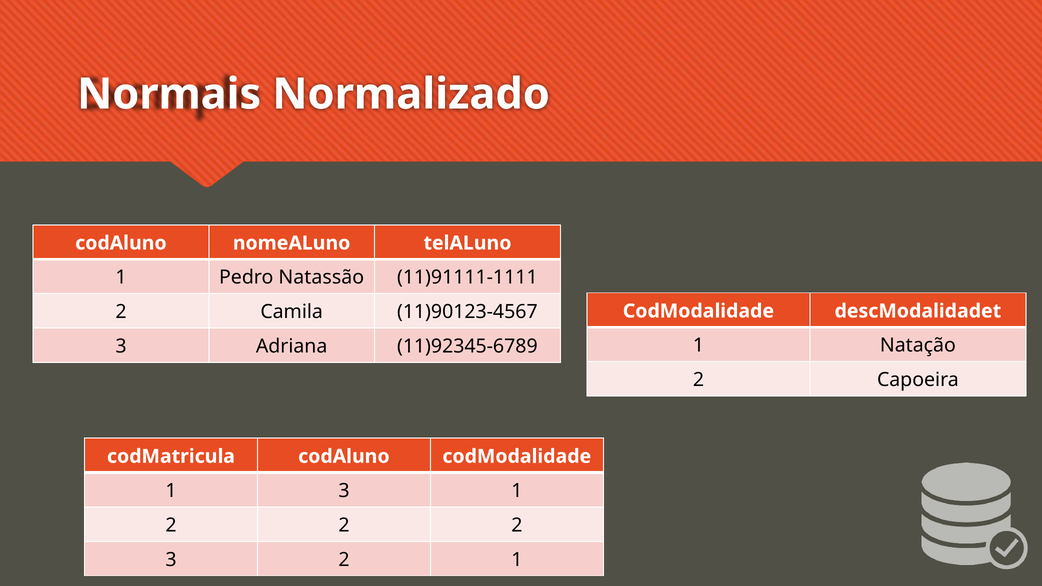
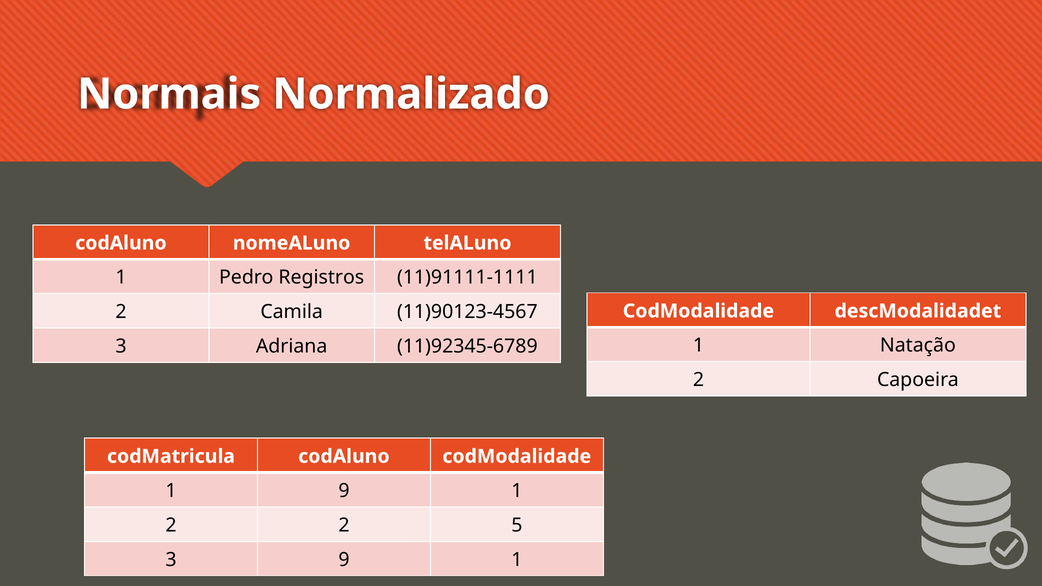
Natassão: Natassão -> Registros (321, 278)
1 3: 3 -> 9 (344, 491)
2 2 2: 2 -> 5 (517, 525)
3 2: 2 -> 9 (344, 560)
